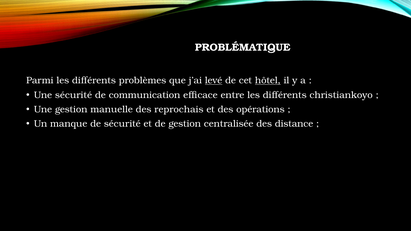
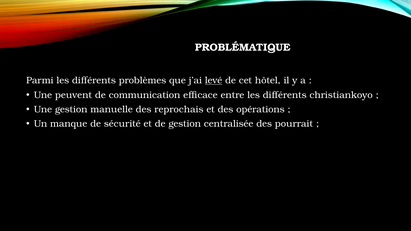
hôtel underline: present -> none (268, 81)
Une sécurité: sécurité -> peuvent (74, 95)
distance: distance -> pourrait (294, 124)
